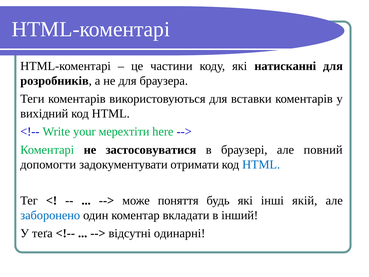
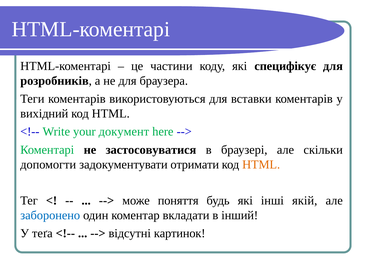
натисканні: натисканні -> специфікує (285, 66)
мерехтіти: мерехтіти -> документ (124, 132)
повний: повний -> скільки (323, 150)
HTML colour: blue -> orange (261, 164)
одинарні: одинарні -> картинок (180, 233)
